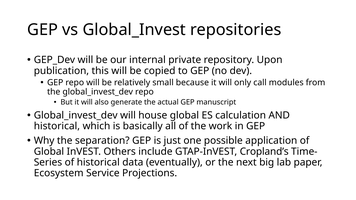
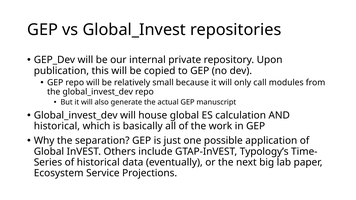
Cropland’s: Cropland’s -> Typology’s (264, 152)
